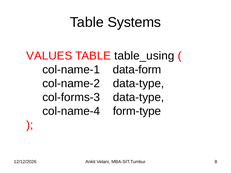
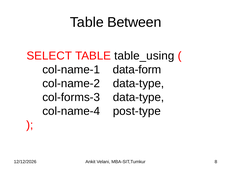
Systems: Systems -> Between (134, 22)
VALUES: VALUES -> SELECT (49, 56)
form-type: form-type -> post-type (137, 111)
